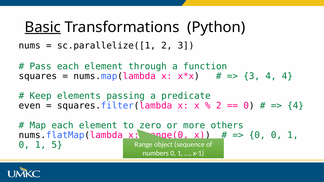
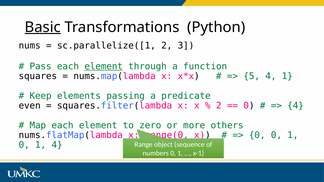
element underline: none -> present (104, 66)
3: 3 -> 5 (252, 76)
4 4: 4 -> 1 (287, 76)
1 5: 5 -> 4 (57, 145)
